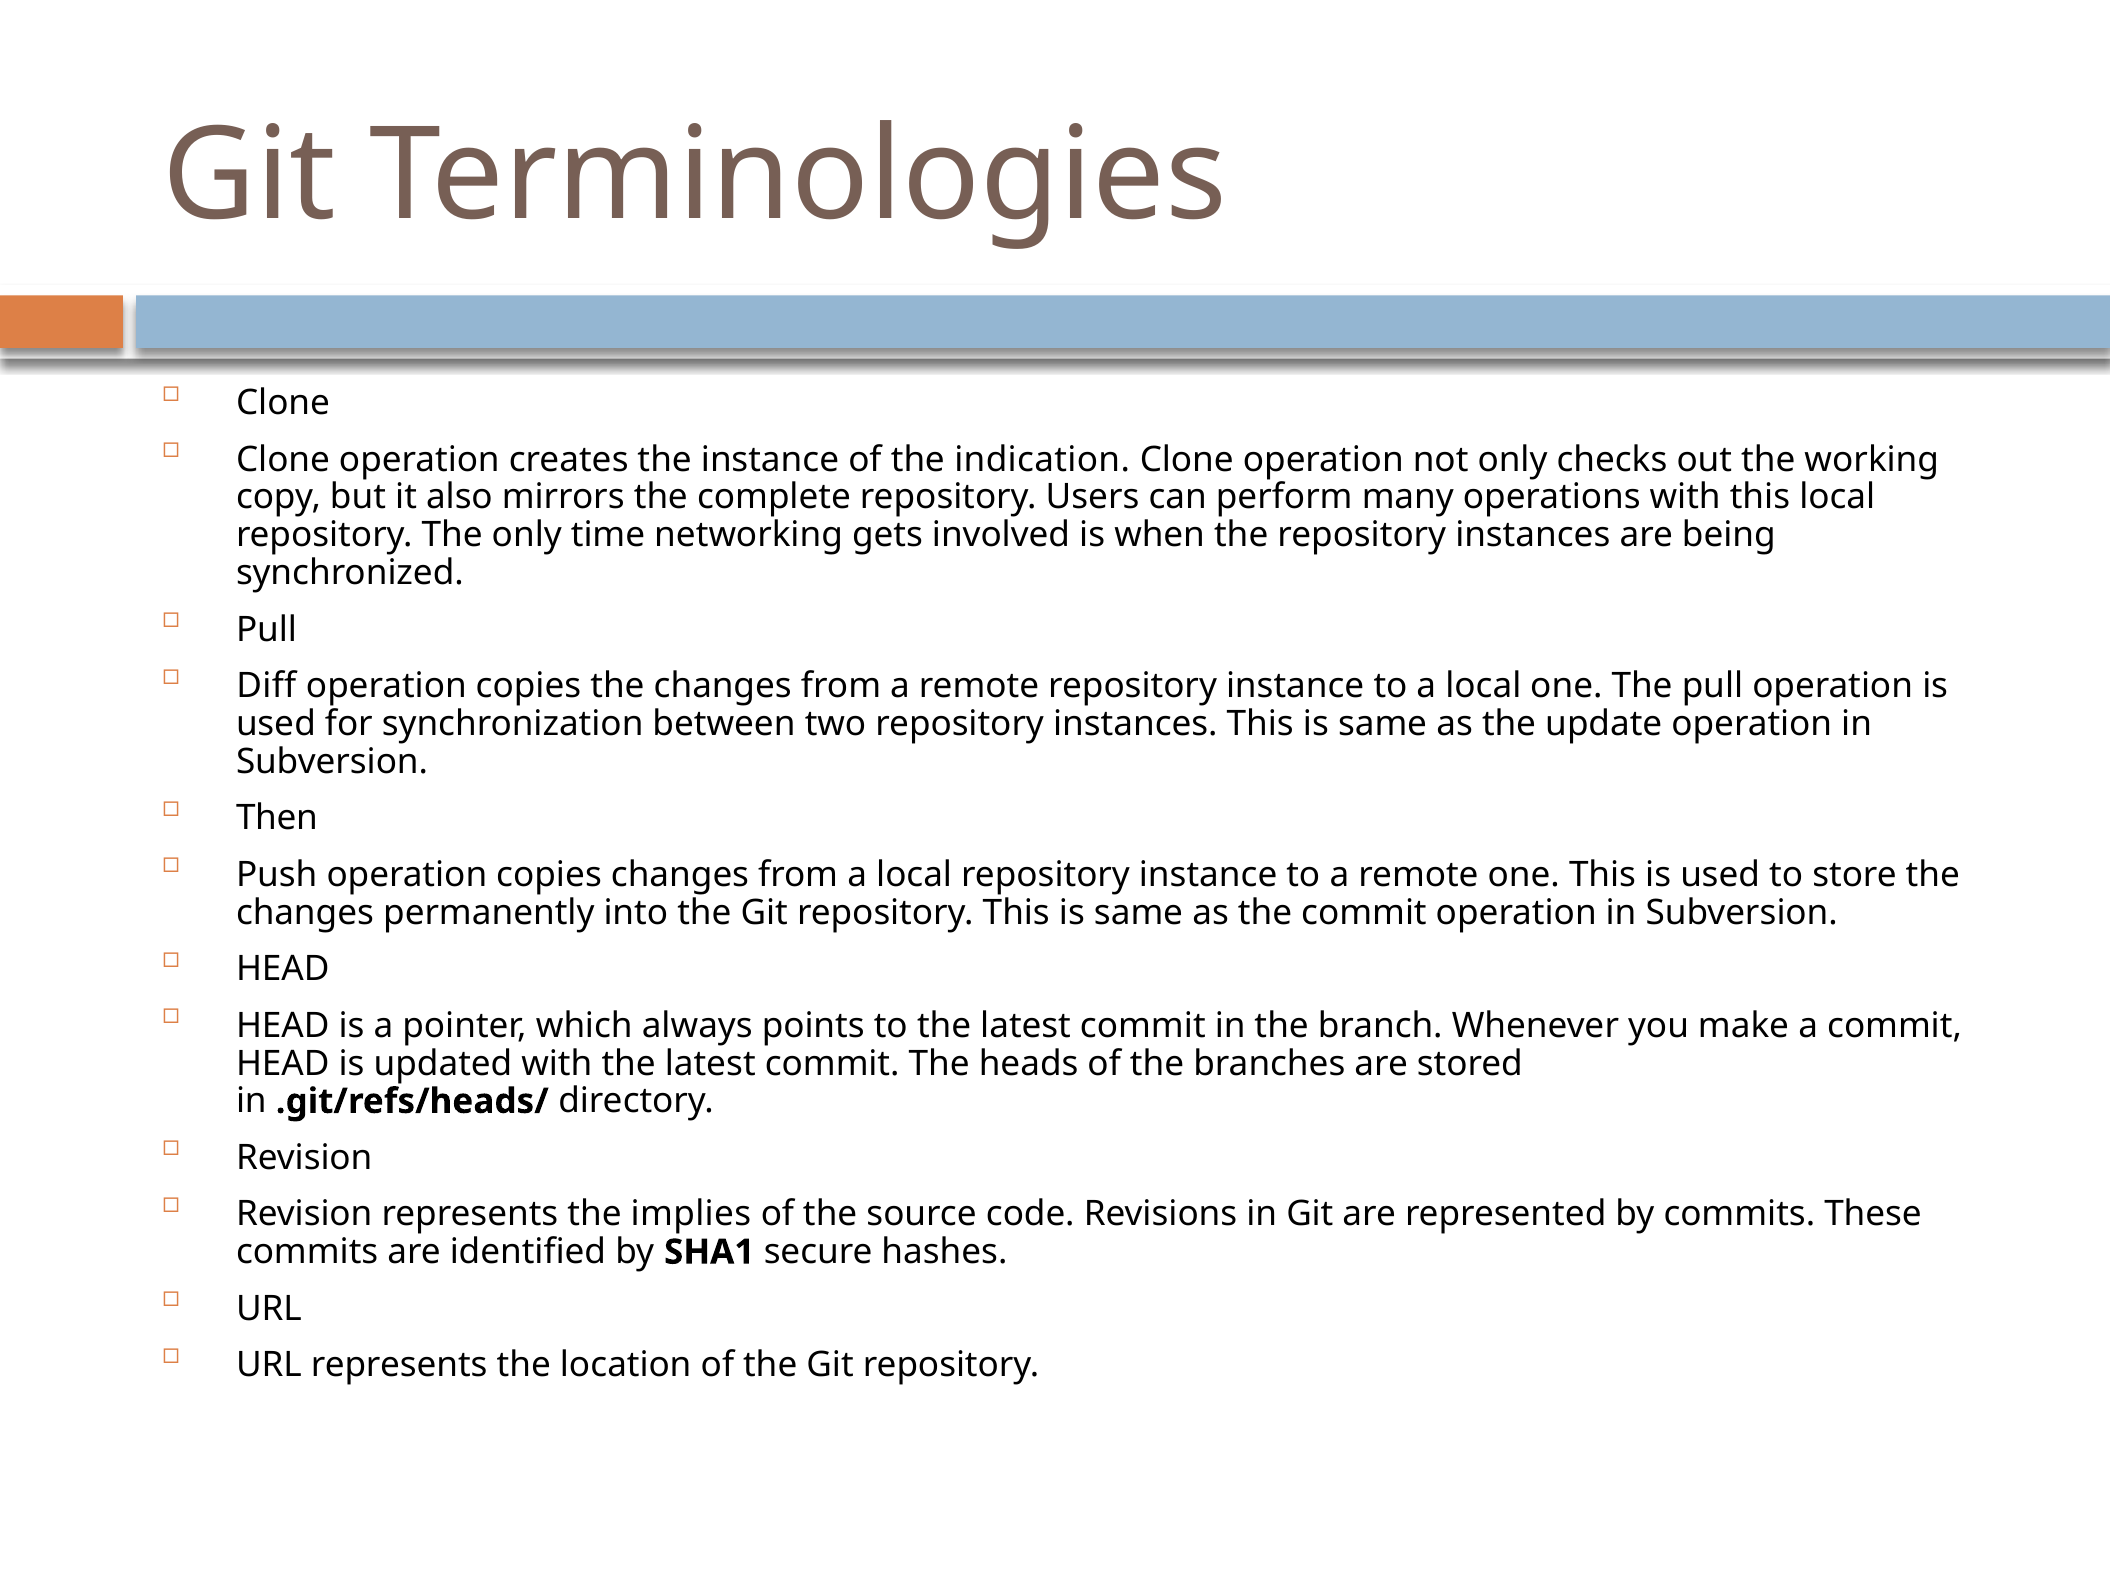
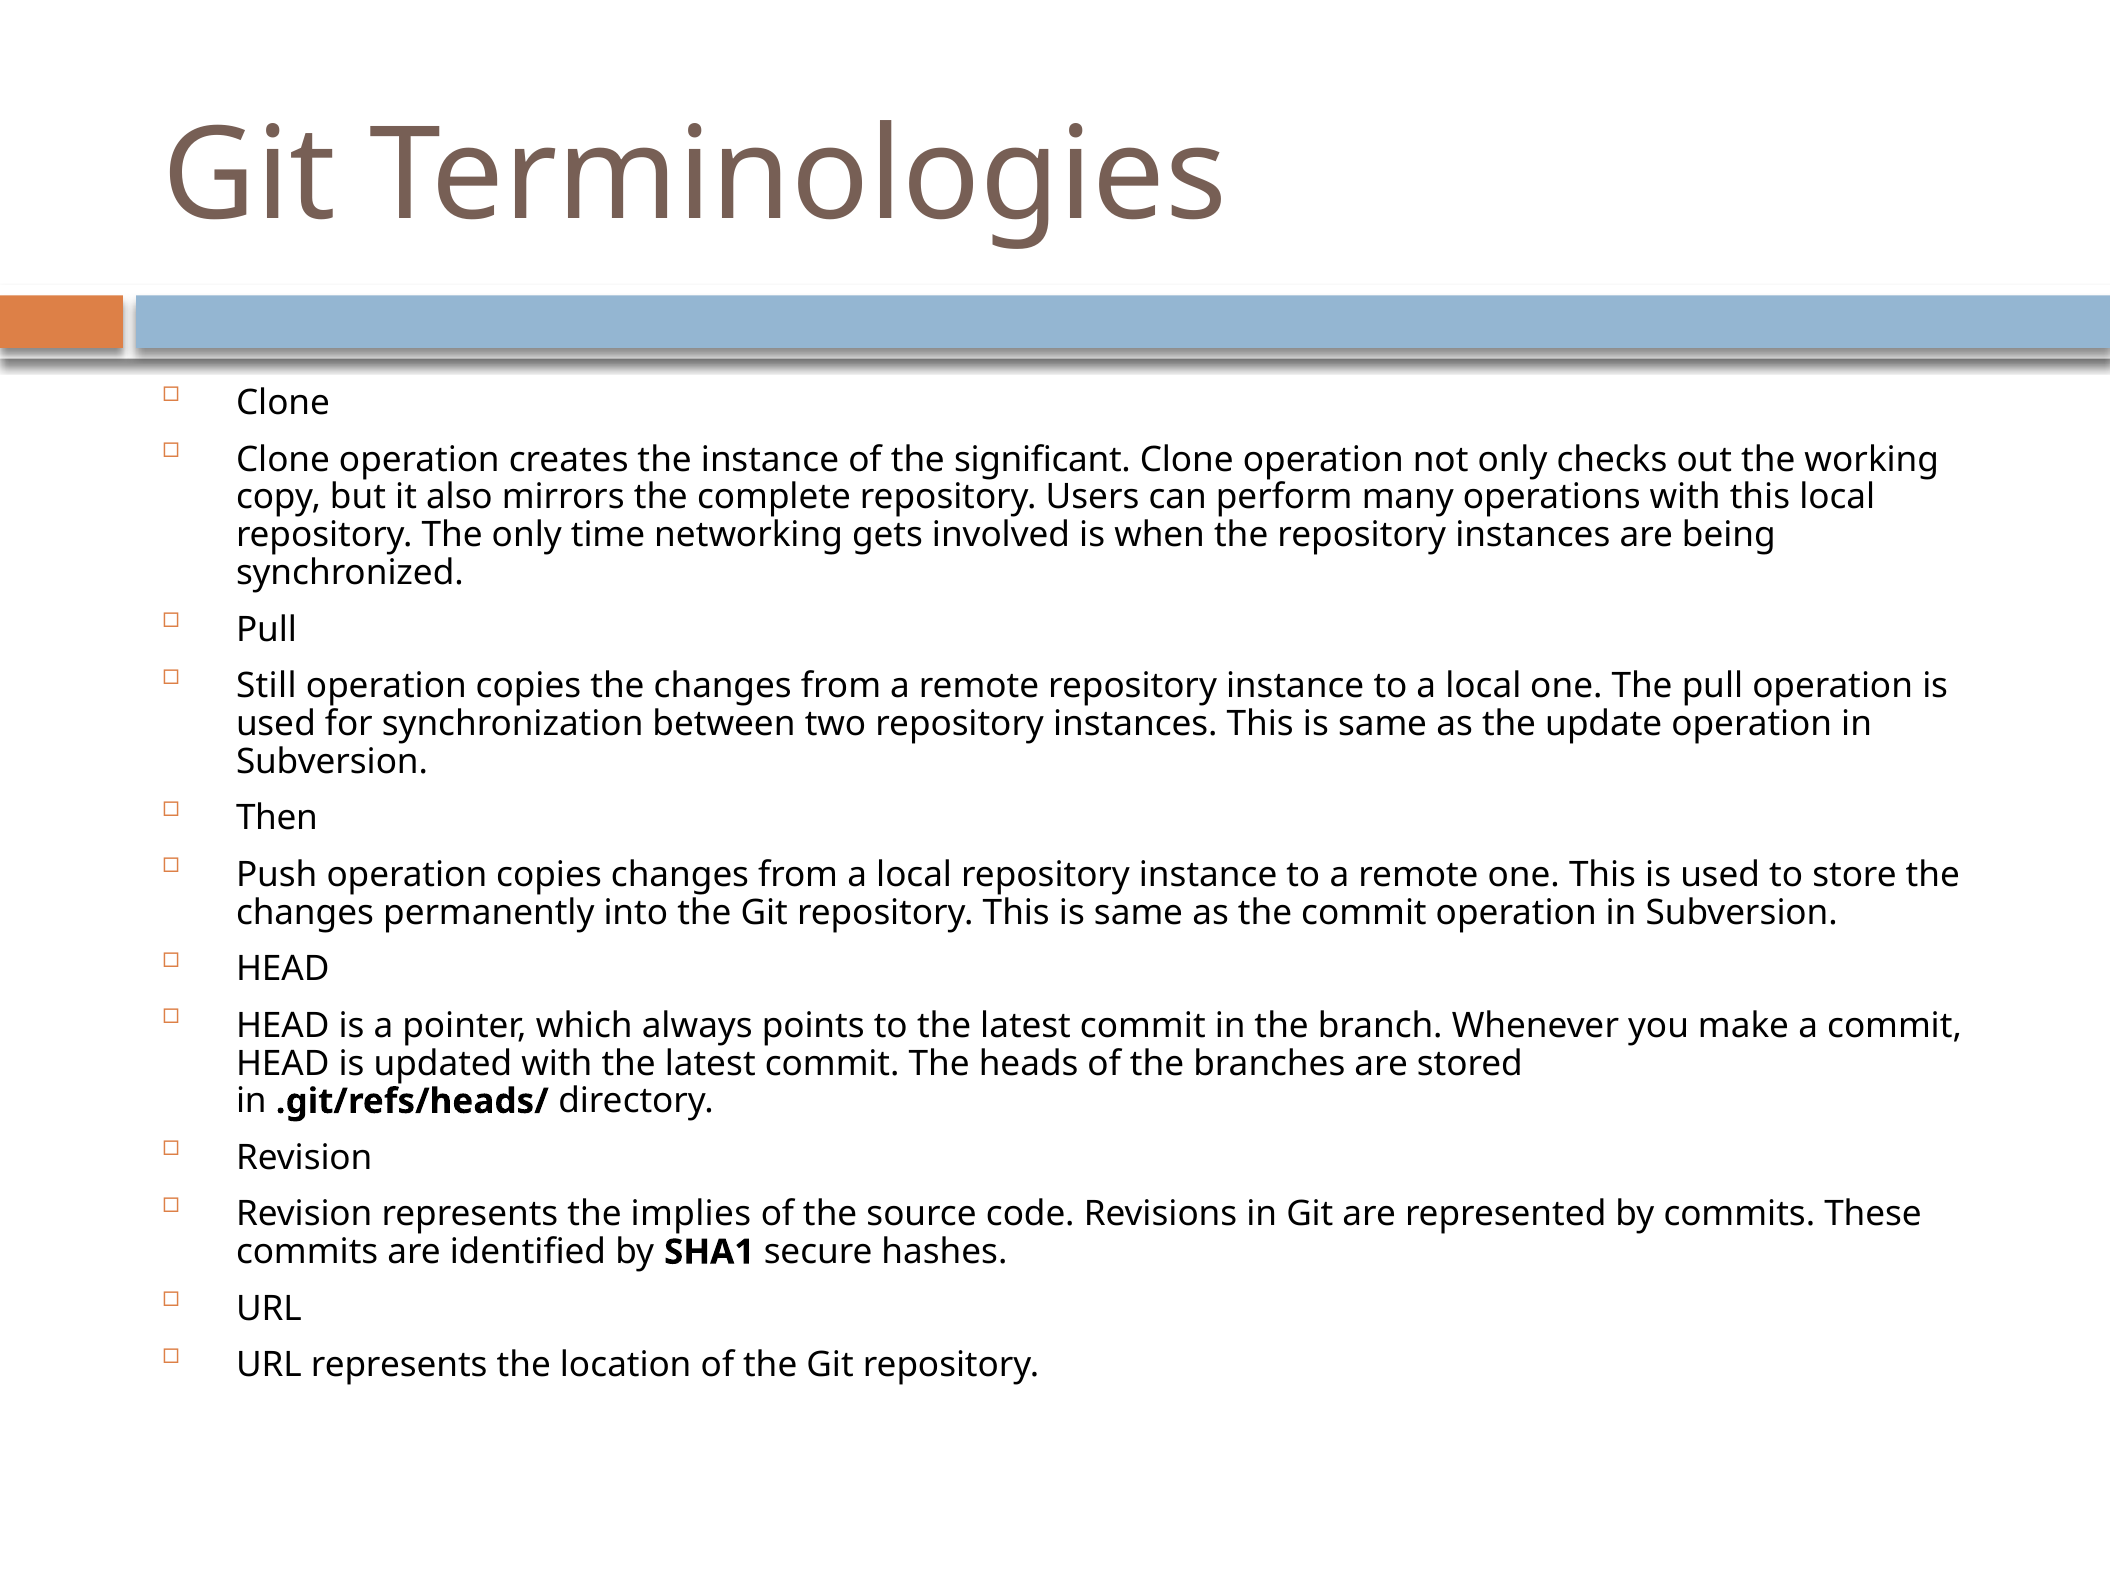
indication: indication -> significant (1042, 460)
Diff: Diff -> Still (266, 686)
